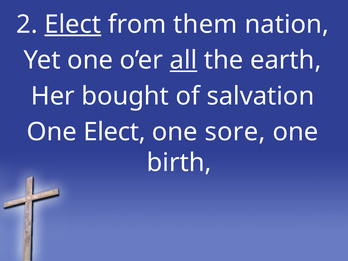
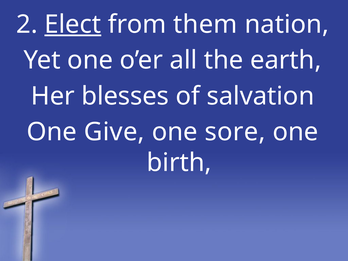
all underline: present -> none (183, 60)
bought: bought -> blesses (125, 96)
One Elect: Elect -> Give (114, 132)
